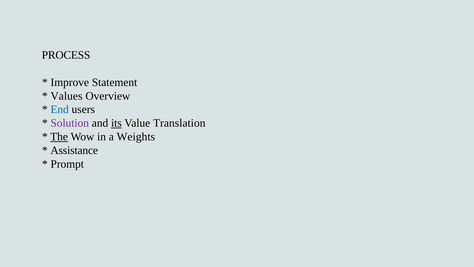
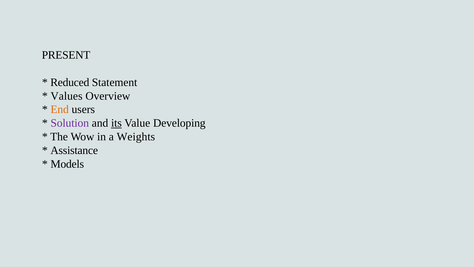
PROCESS: PROCESS -> PRESENT (66, 55)
Improve: Improve -> Reduced (70, 82)
End colour: blue -> orange (60, 109)
Translation: Translation -> Developing (179, 123)
The underline: present -> none (59, 137)
Prompt: Prompt -> Models (67, 164)
